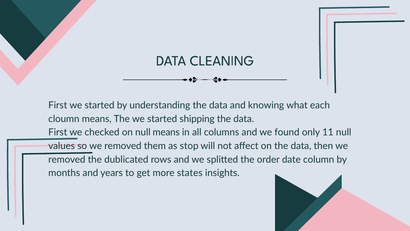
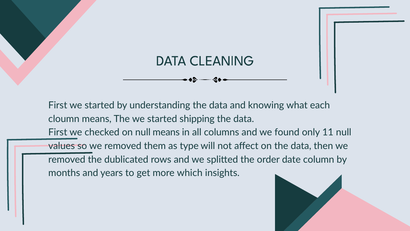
stop: stop -> type (189, 146)
states: states -> which (190, 173)
